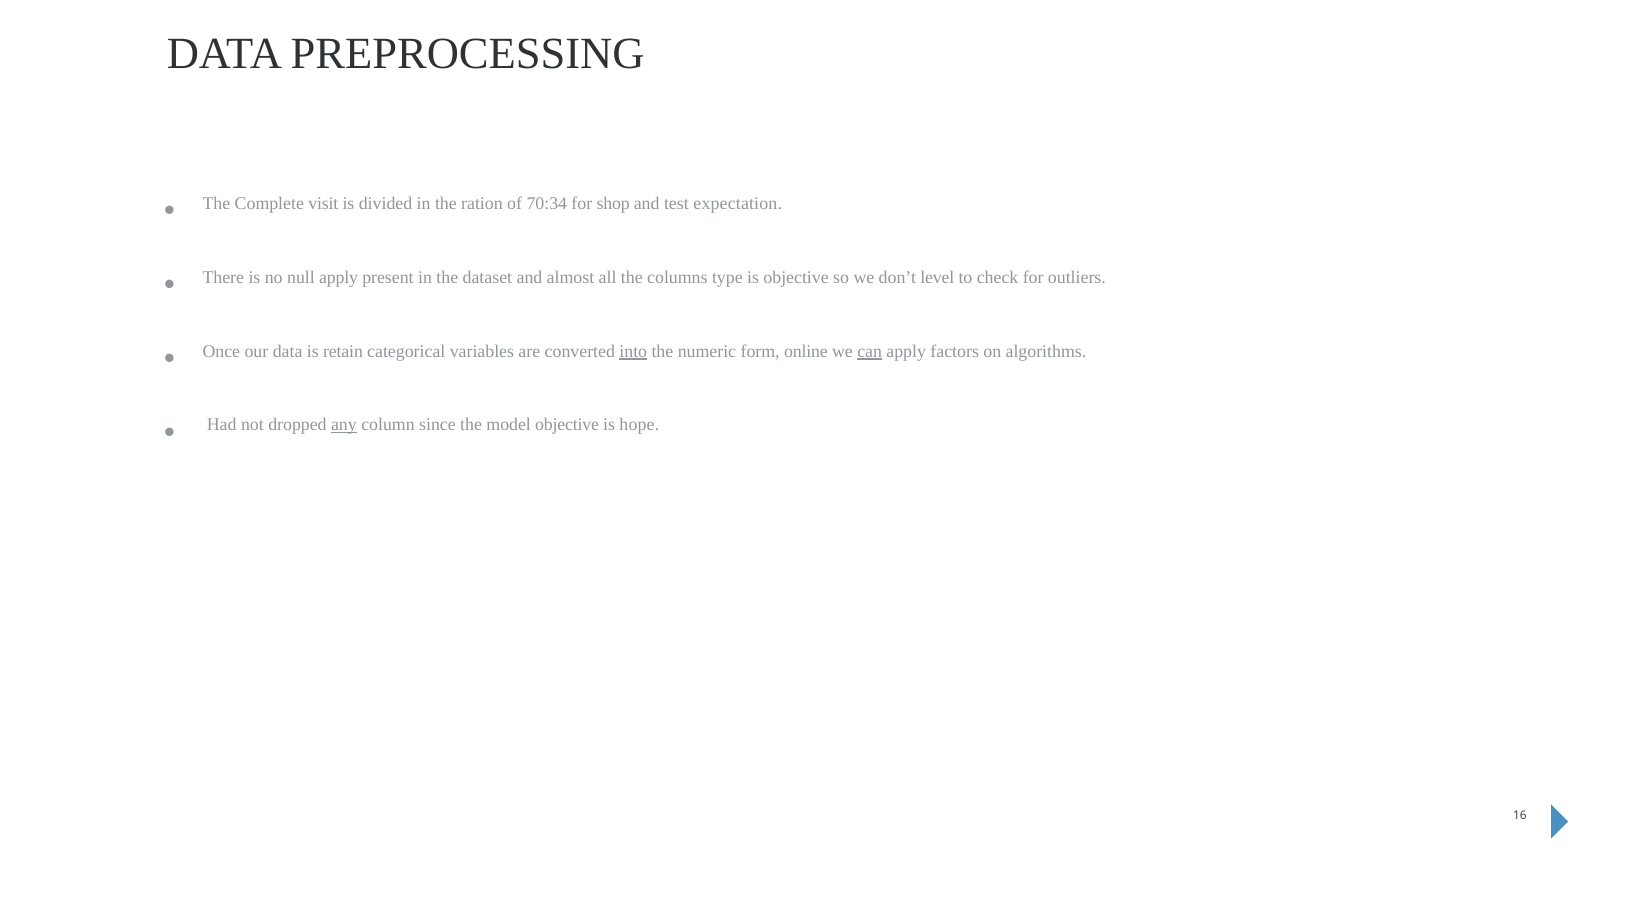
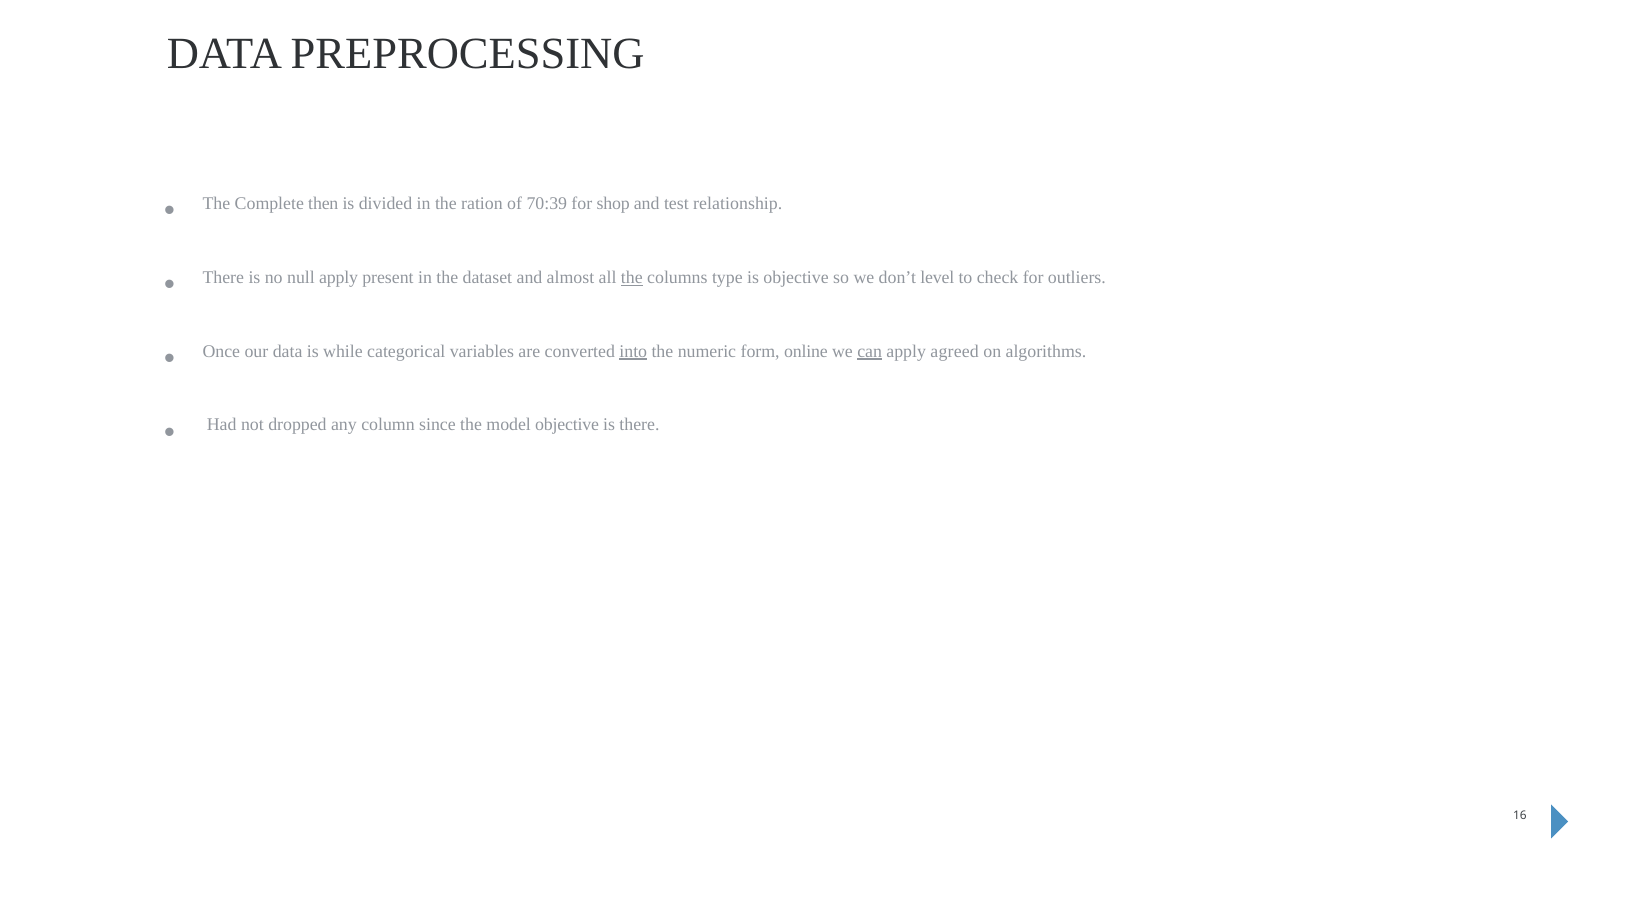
visit: visit -> then (323, 204)
70:34: 70:34 -> 70:39 (547, 204)
expectation: expectation -> relationship (738, 204)
the underline: none -> present (632, 278)
retain: retain -> while (343, 351)
factors: factors -> agreed (955, 351)
any underline: present -> none (344, 425)
is hope: hope -> there (639, 425)
